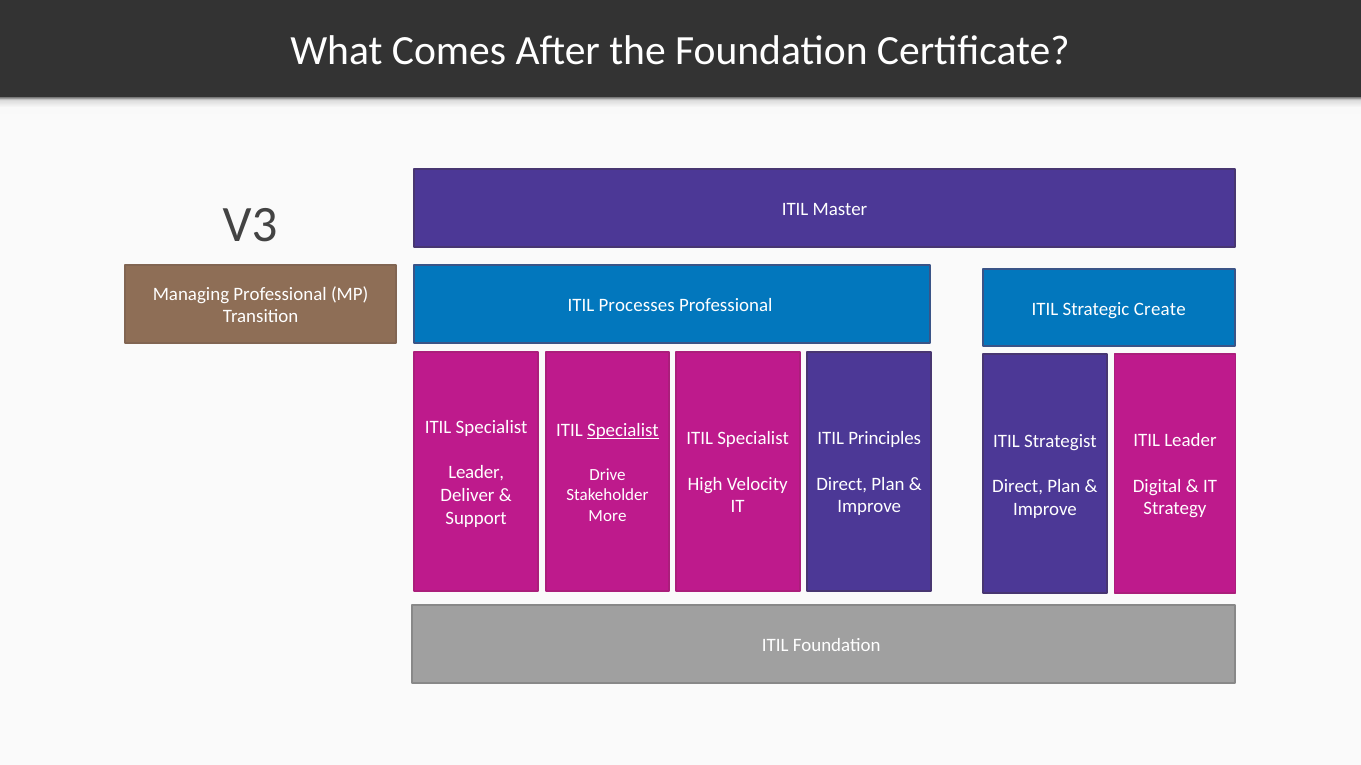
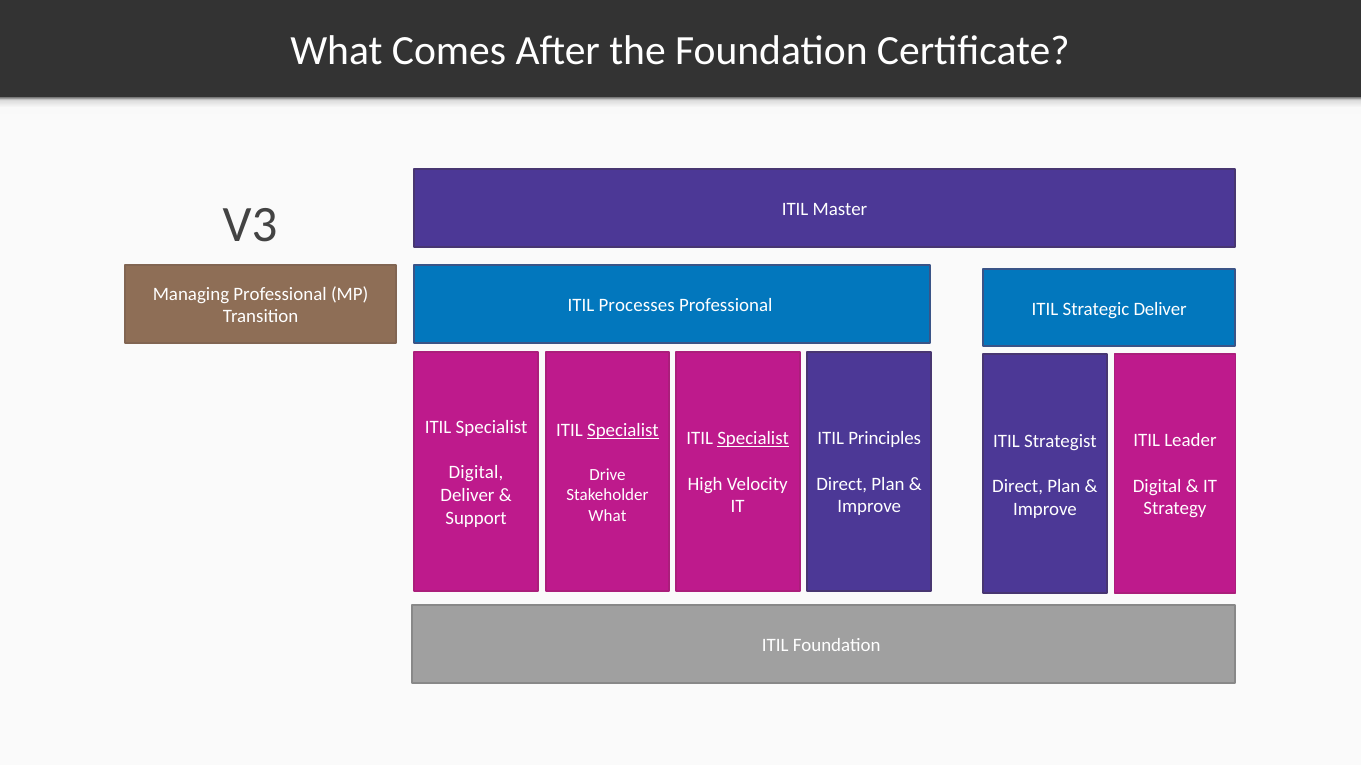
Strategic Create: Create -> Deliver (1160, 309)
Specialist underline: none -> present (753, 439)
Leader: Leader -> Digital (476, 473)
More: More -> What (607, 516)
